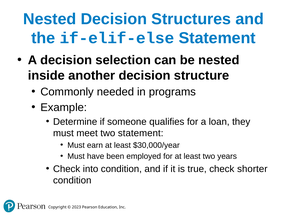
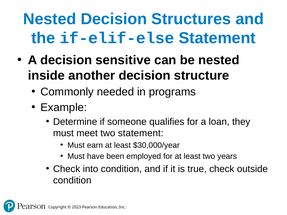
selection: selection -> sensitive (123, 60)
shorter: shorter -> outside (252, 169)
